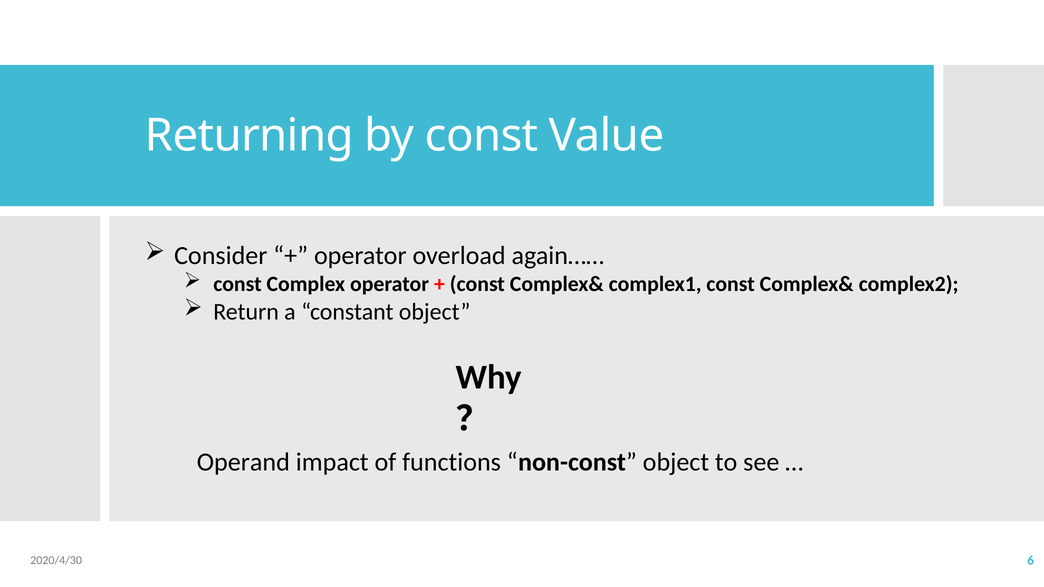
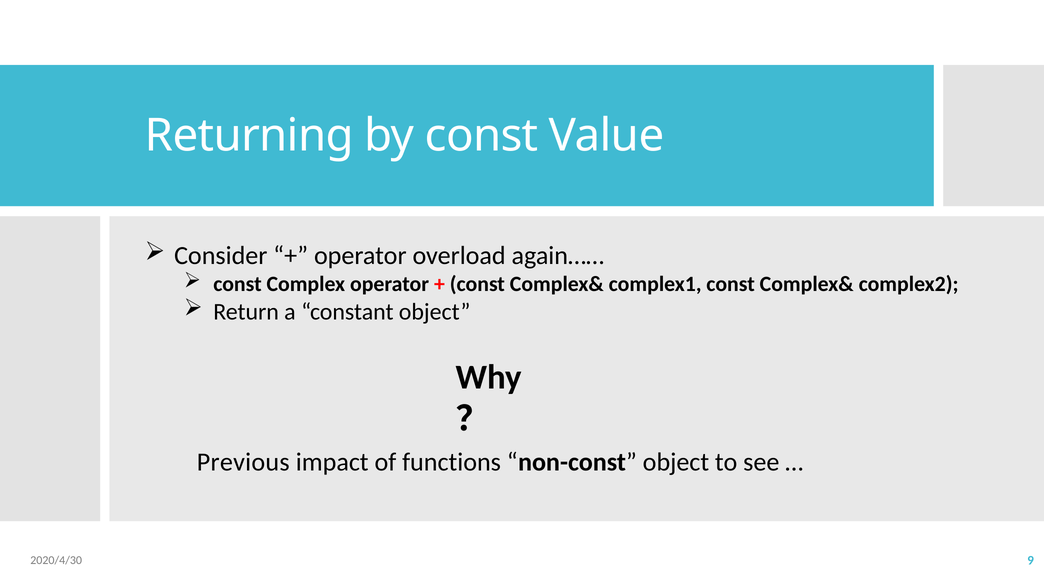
Operand: Operand -> Previous (243, 462)
6: 6 -> 9 (1031, 561)
